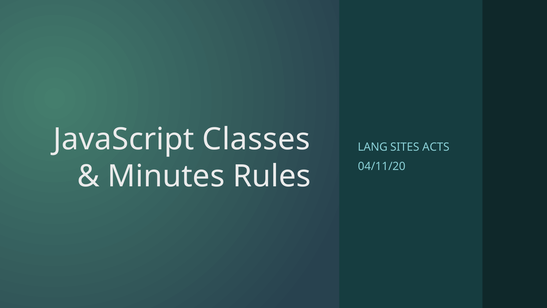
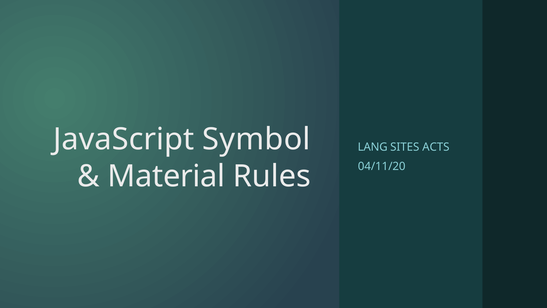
Classes: Classes -> Symbol (256, 139)
Minutes: Minutes -> Material (166, 176)
